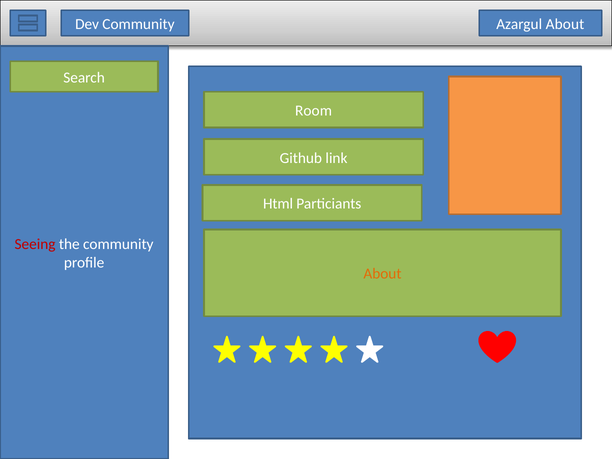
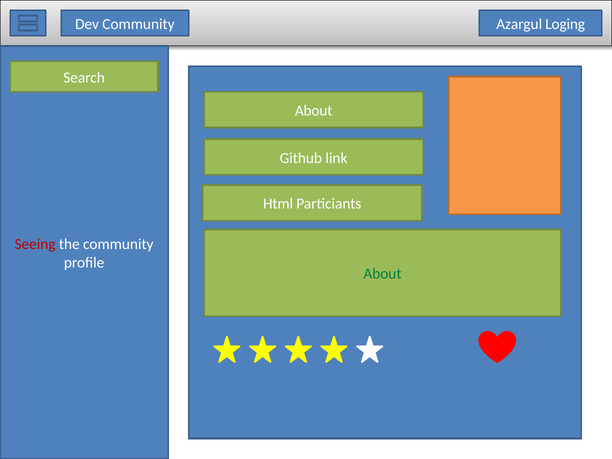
Azargul About: About -> Loging (565, 24)
Room: Room -> About (314, 111)
About colour: orange -> green (382, 274)
